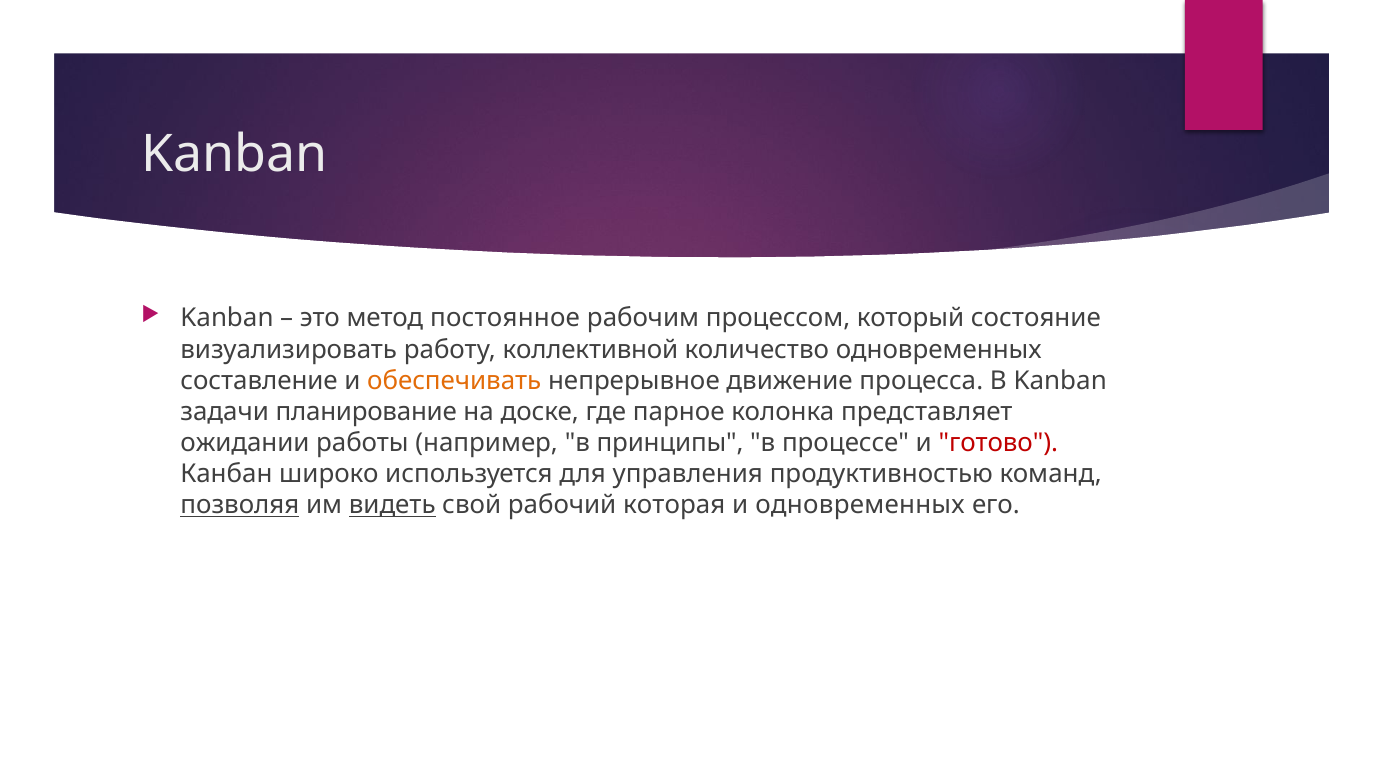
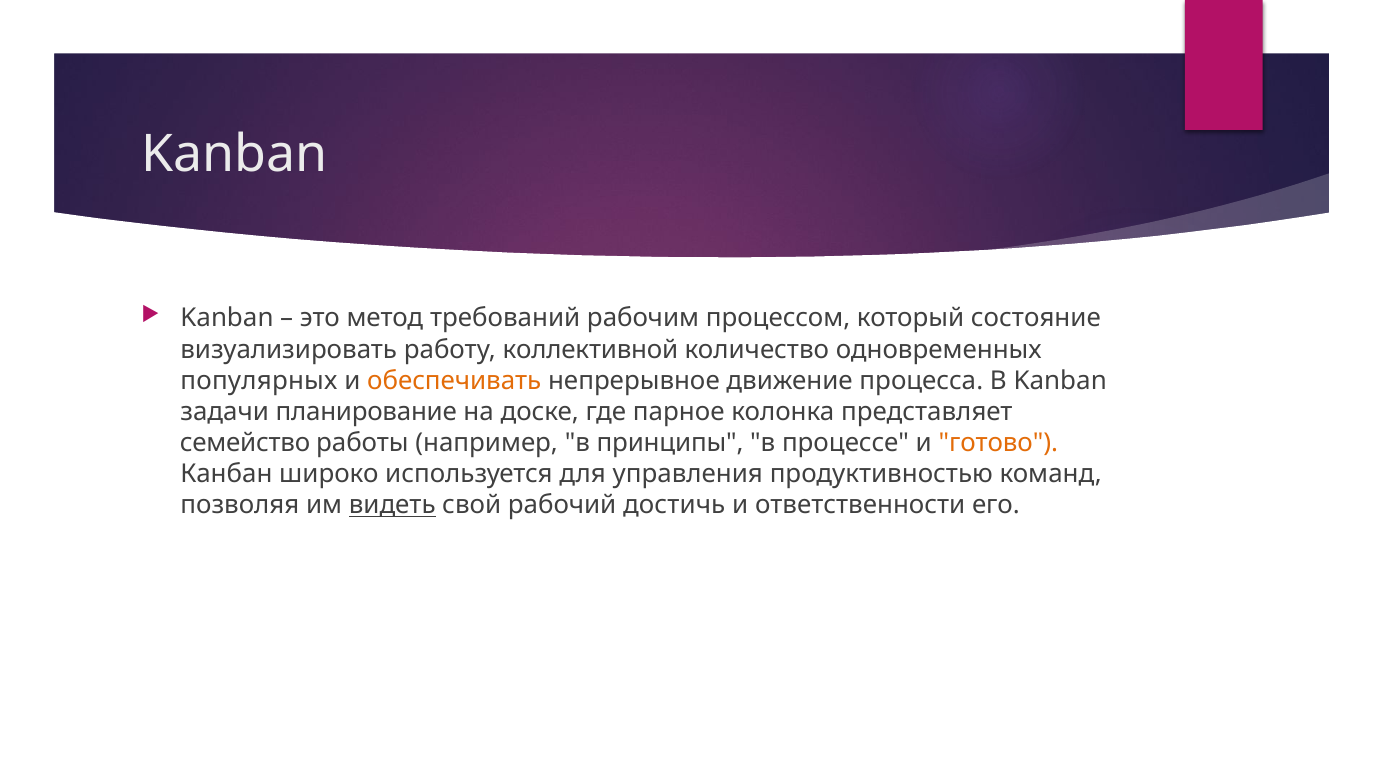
постоянное: постоянное -> требований (505, 318)
составление: составление -> популярных (259, 380)
ожидании: ожидании -> семейство (245, 443)
готово colour: red -> orange (998, 443)
позволяя underline: present -> none (240, 505)
которая: которая -> достичь (674, 505)
и одновременных: одновременных -> ответственности (860, 505)
